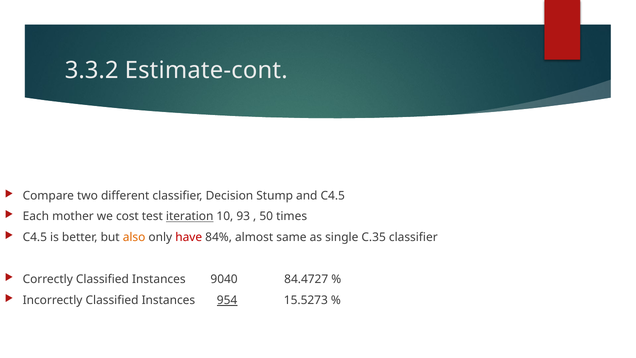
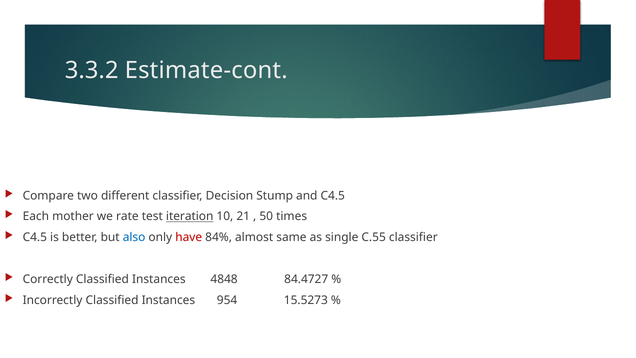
cost: cost -> rate (127, 216)
93: 93 -> 21 (243, 216)
also colour: orange -> blue (134, 237)
C.35: C.35 -> C.55 (374, 237)
9040: 9040 -> 4848 (224, 279)
954 underline: present -> none (227, 300)
